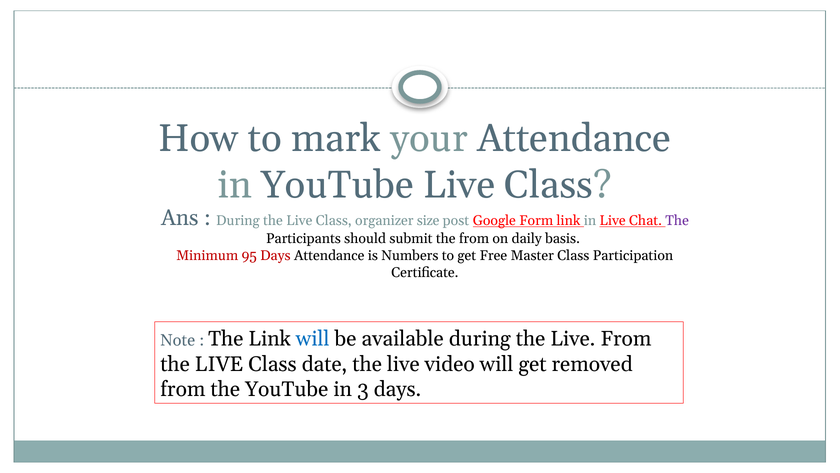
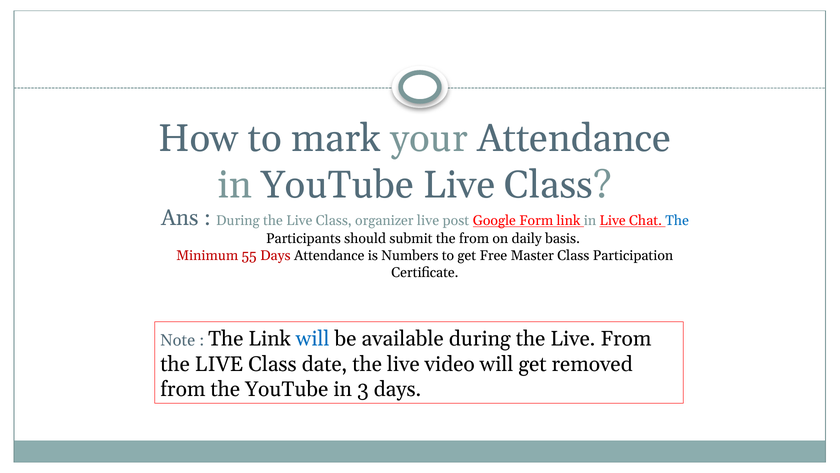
organizer size: size -> live (428, 220)
The colour: purple -> blue (677, 220)
95: 95 -> 55 (249, 255)
